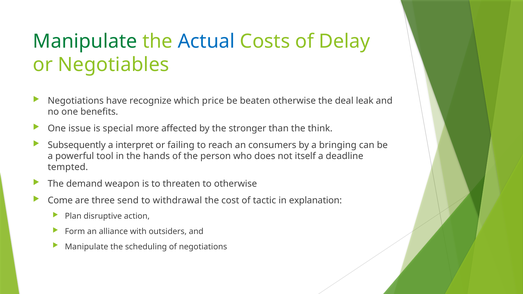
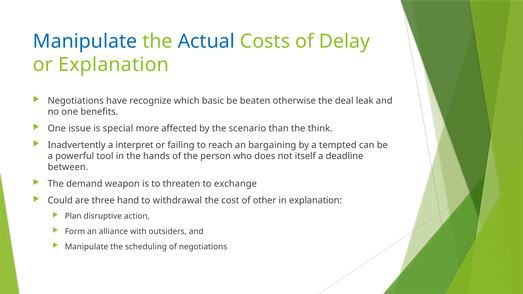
Manipulate colour: green -> blue (85, 41)
or Negotiables: Negotiables -> Explanation (114, 65)
price: price -> basic (213, 101)
stronger: stronger -> scenario (247, 129)
Subsequently: Subsequently -> Inadvertently (77, 145)
consumers: consumers -> bargaining (272, 145)
bringing: bringing -> tempted (338, 145)
tempted: tempted -> between (68, 167)
to otherwise: otherwise -> exchange (235, 184)
Come: Come -> Could (60, 200)
send: send -> hand (128, 200)
tactic: tactic -> other (265, 200)
